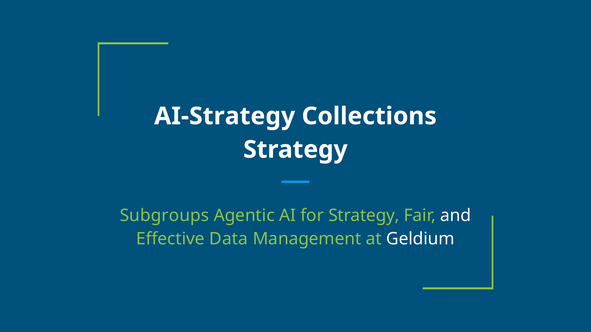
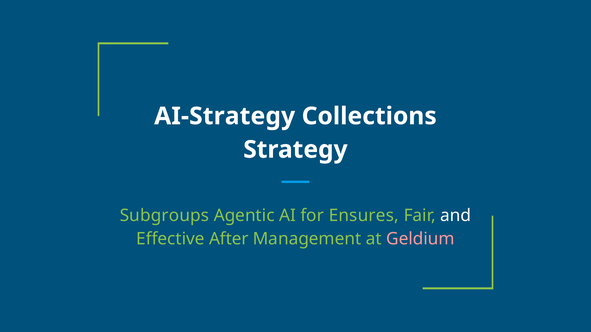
for Strategy: Strategy -> Ensures (364, 216)
Data: Data -> After (229, 239)
Geldium colour: white -> pink (420, 239)
